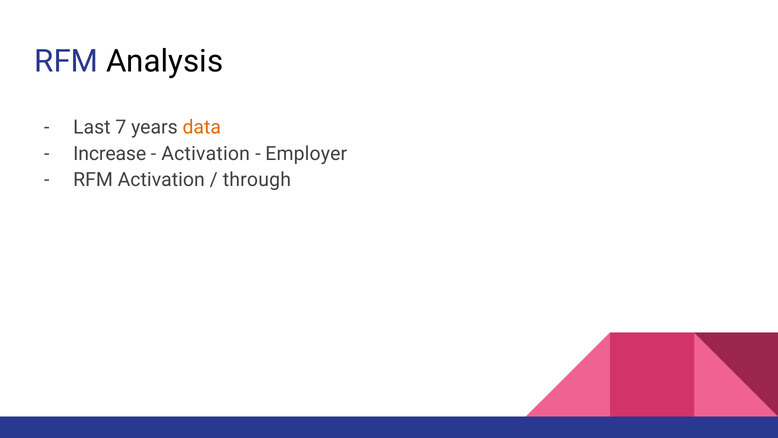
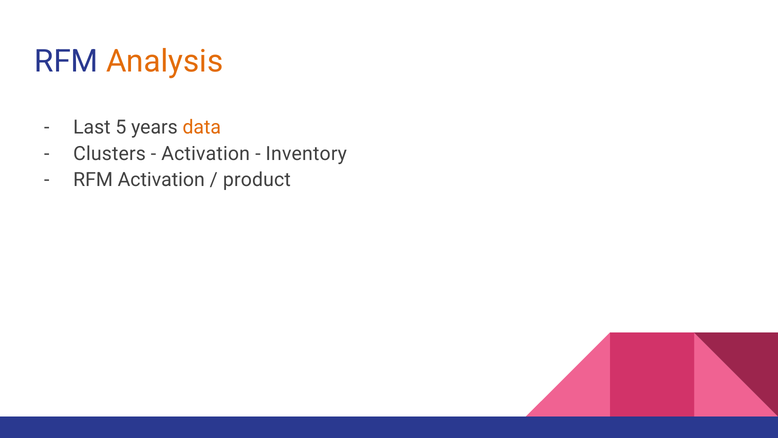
Analysis colour: black -> orange (165, 62)
7: 7 -> 5 (121, 127)
Increase: Increase -> Clusters (110, 154)
Employer: Employer -> Inventory (306, 154)
through: through -> product (257, 180)
